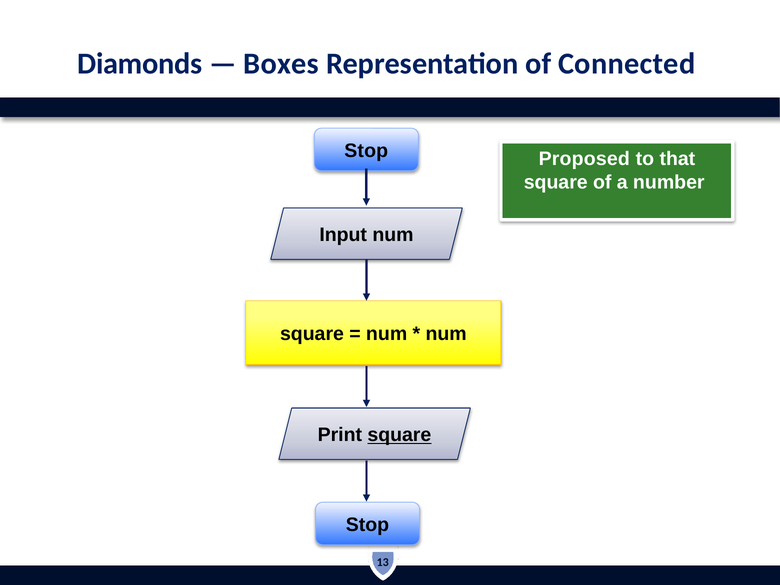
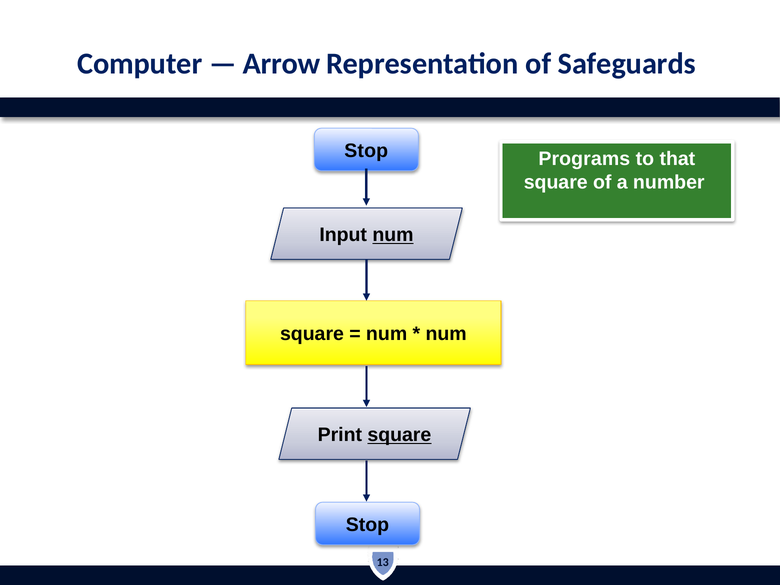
Diamonds: Diamonds -> Computer (140, 64)
Boxes: Boxes -> Arrow (281, 64)
Connected: Connected -> Safeguards (627, 64)
Proposed: Proposed -> Programs (584, 159)
num underline: none -> present (393, 235)
